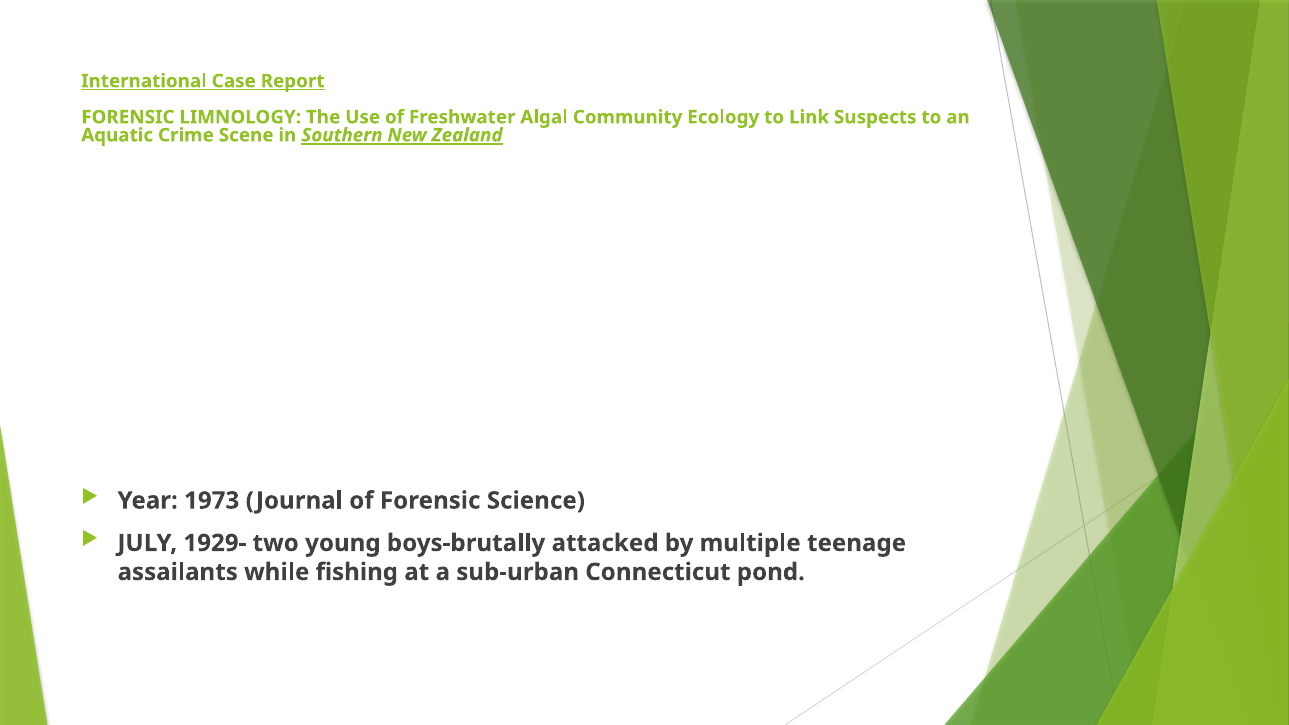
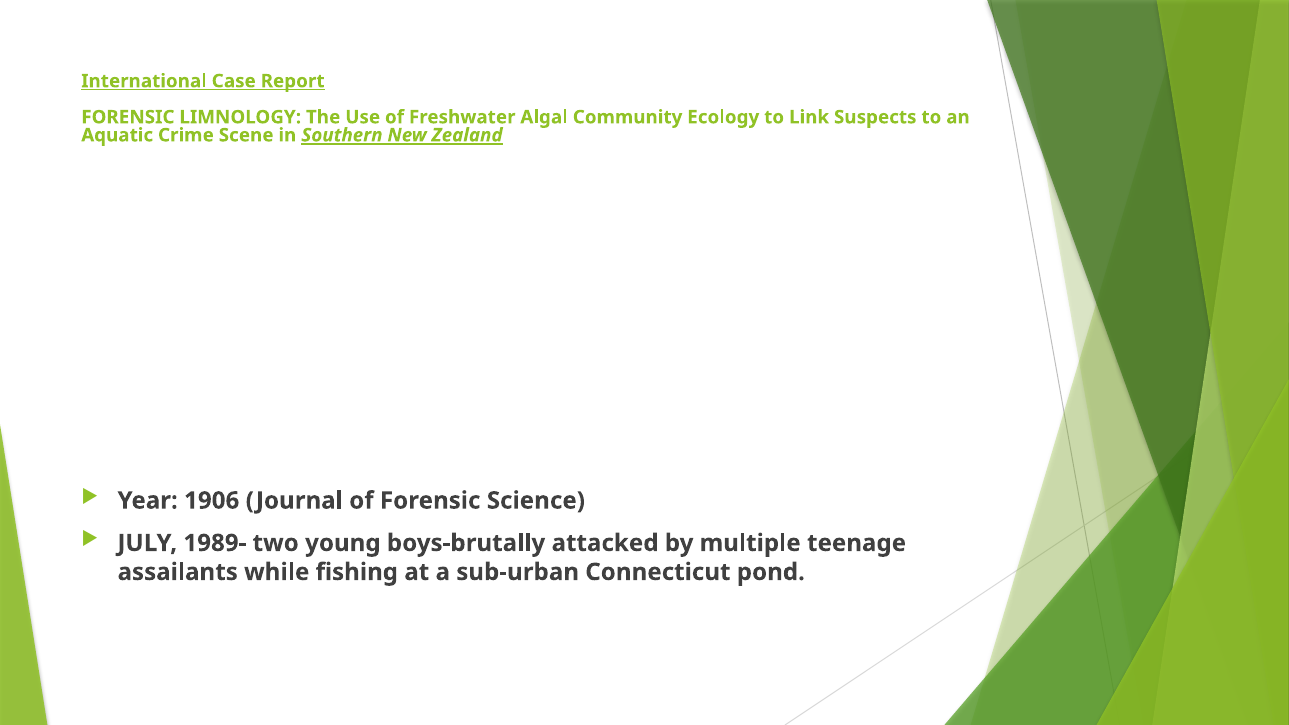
1973: 1973 -> 1906 (212, 501)
1929-: 1929- -> 1989- (215, 543)
